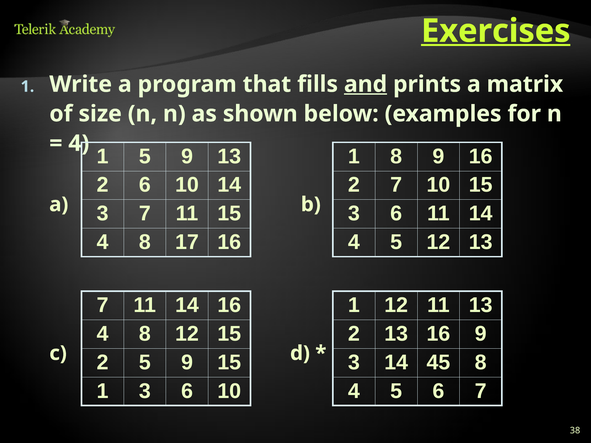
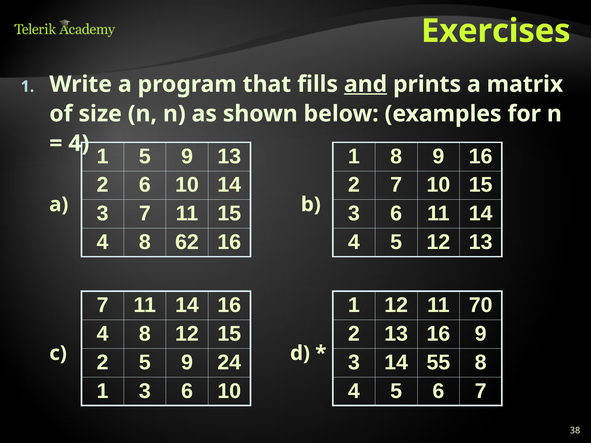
Exercises underline: present -> none (496, 31)
17: 17 -> 62 (187, 242)
11 13: 13 -> 70 (481, 305)
9 15: 15 -> 24 (229, 363)
45: 45 -> 55 (438, 363)
